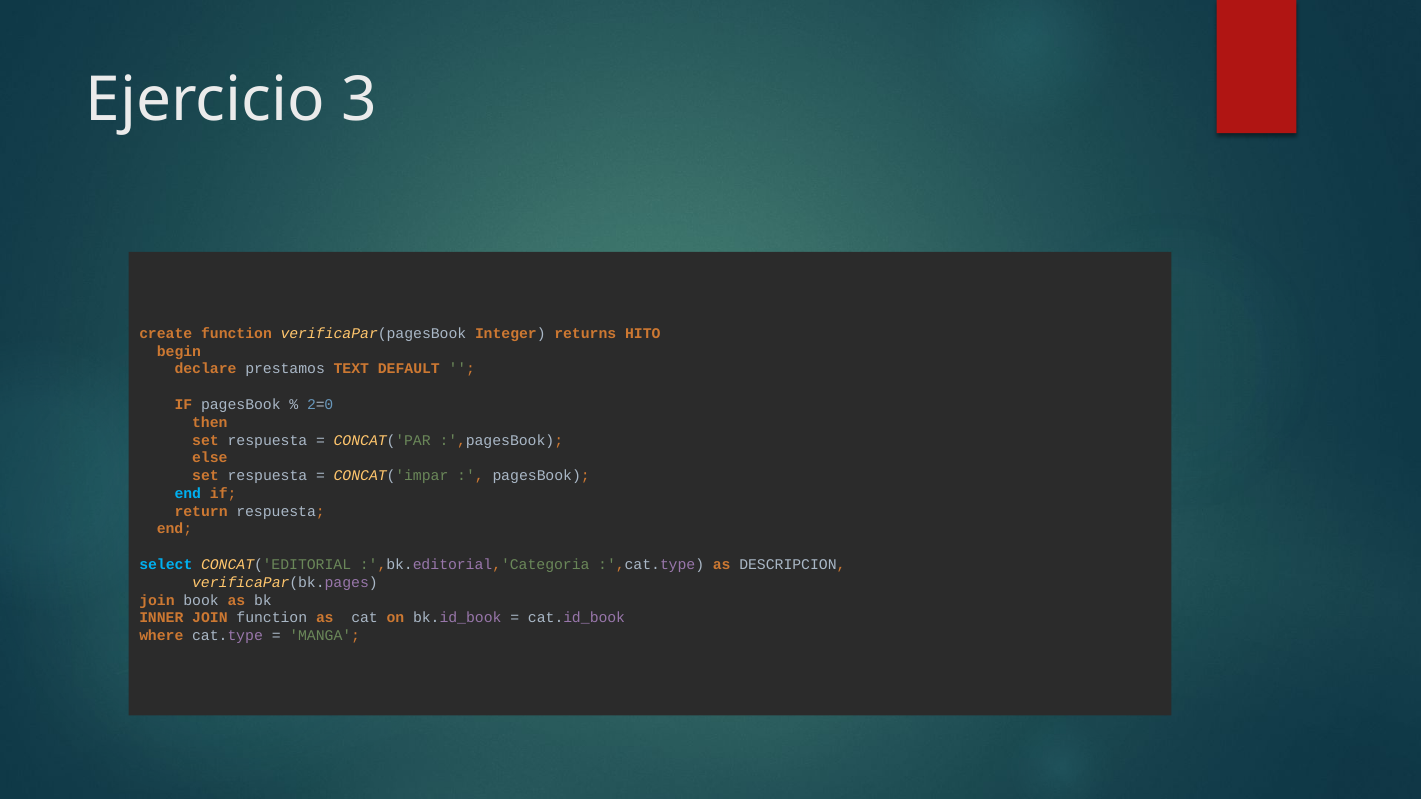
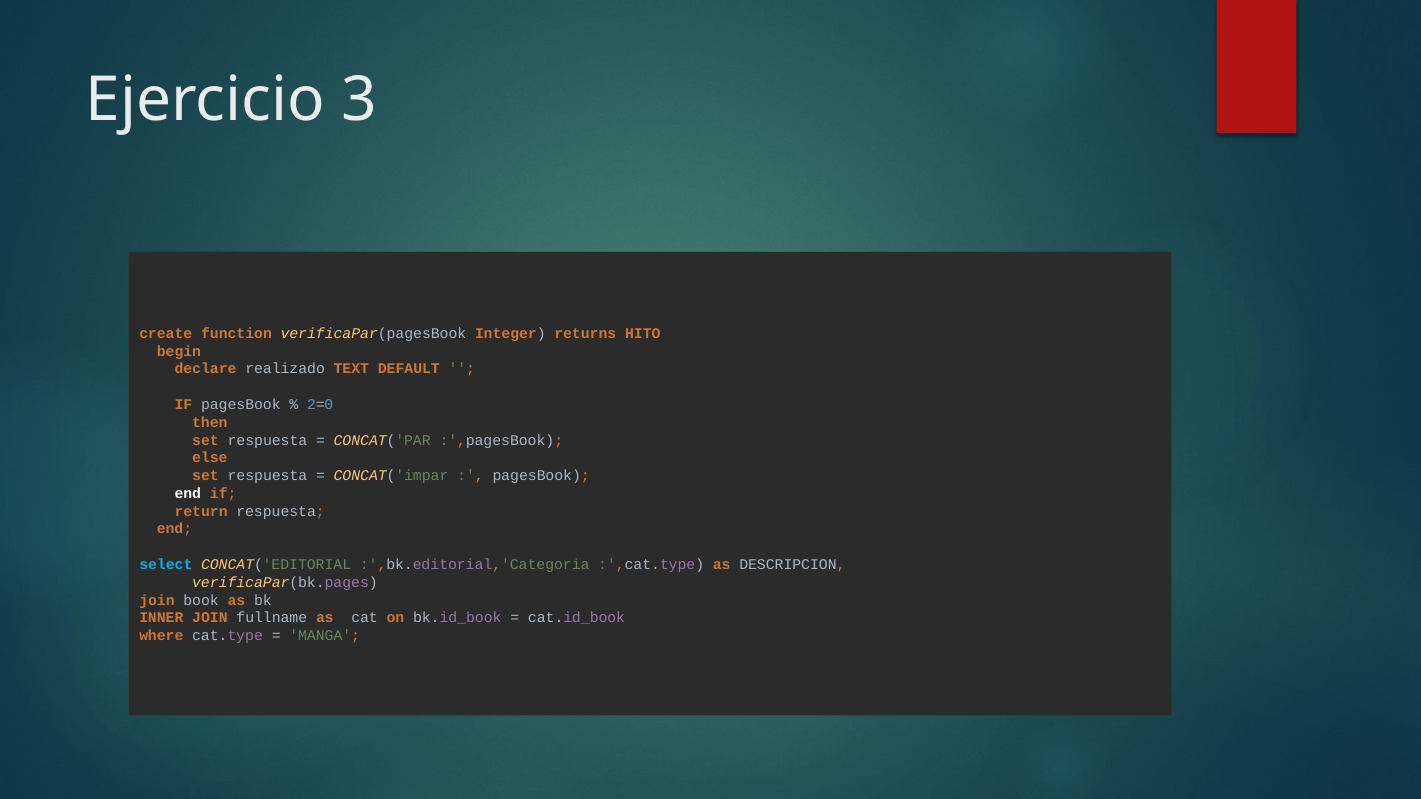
prestamos: prestamos -> realizado (285, 369)
end colour: light blue -> white (188, 494)
JOIN function: function -> fullname (272, 618)
